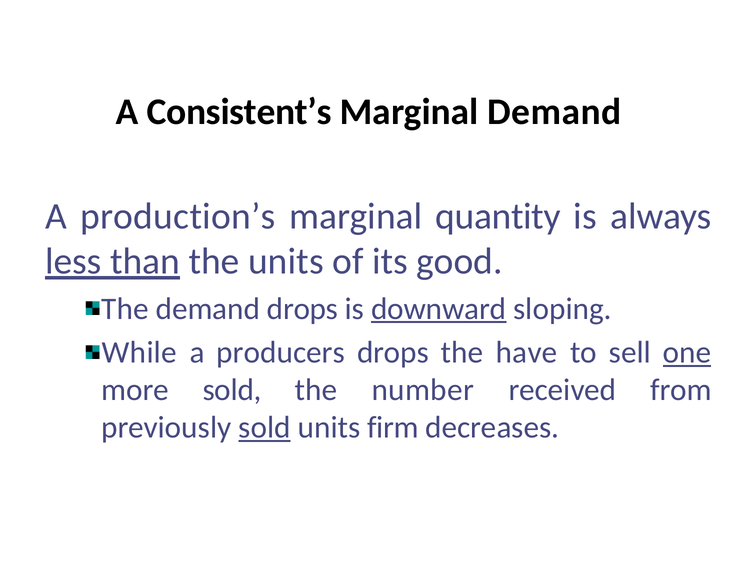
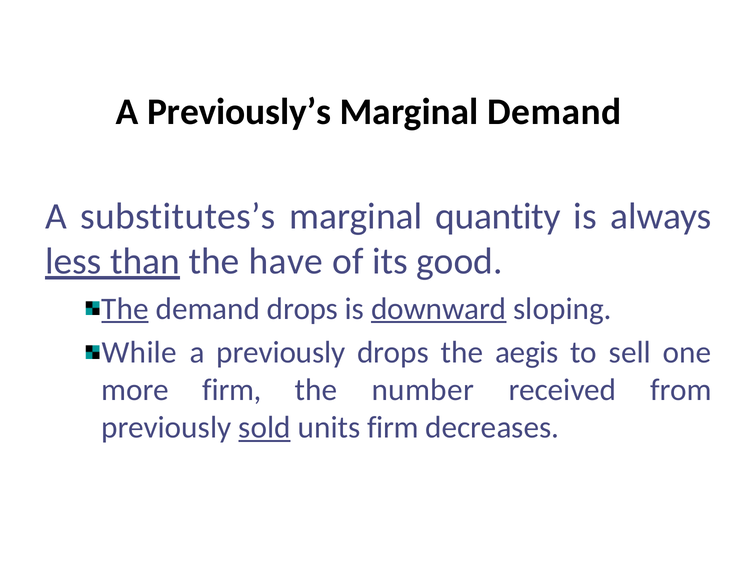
Consistent’s: Consistent’s -> Previously’s (239, 112)
production’s: production’s -> substitutes’s (178, 217)
the units: units -> have (286, 262)
The underline: none -> present (125, 309)
a producers: producers -> previously (281, 353)
have: have -> aegis (527, 353)
one underline: present -> none (687, 353)
more sold: sold -> firm (232, 390)
